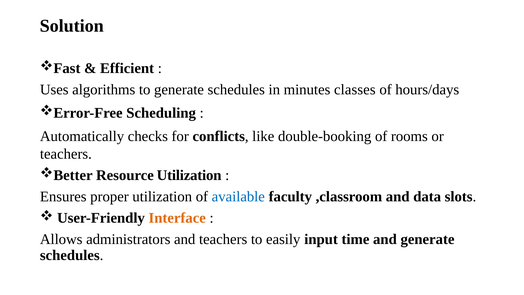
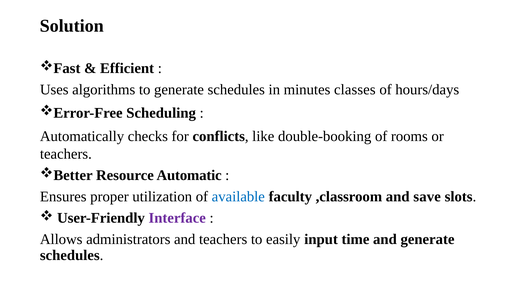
Resource Utilization: Utilization -> Automatic (189, 175)
data: data -> save (427, 196)
Interface colour: orange -> purple (177, 218)
